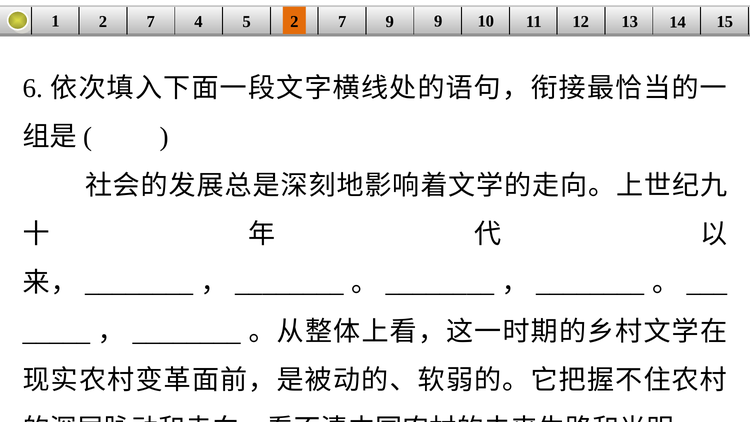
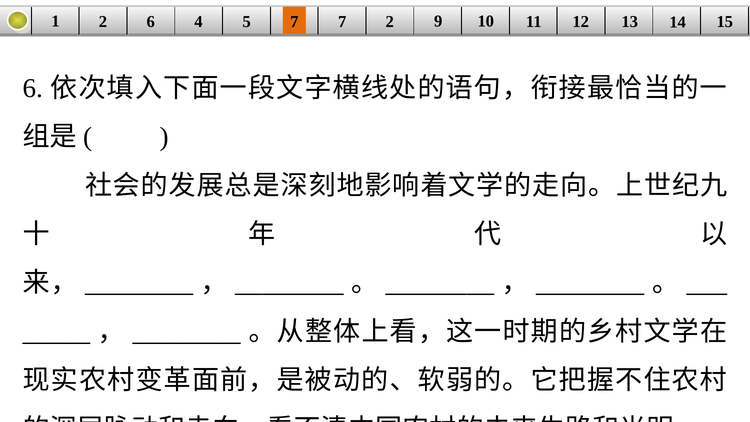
1 2 7: 7 -> 6 (151, 22)
5 2: 2 -> 7 (294, 22)
7 9: 9 -> 2 (390, 22)
